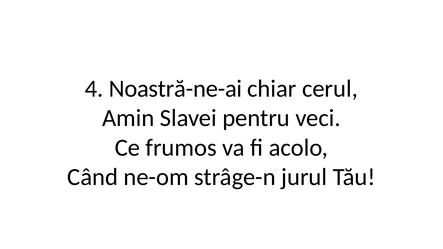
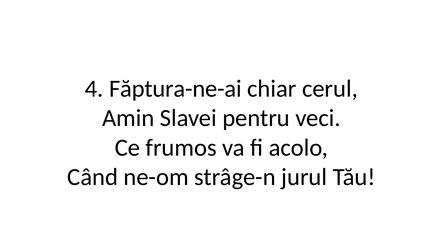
Noastră-ne-ai: Noastră-ne-ai -> Făptura-ne-ai (175, 89)
